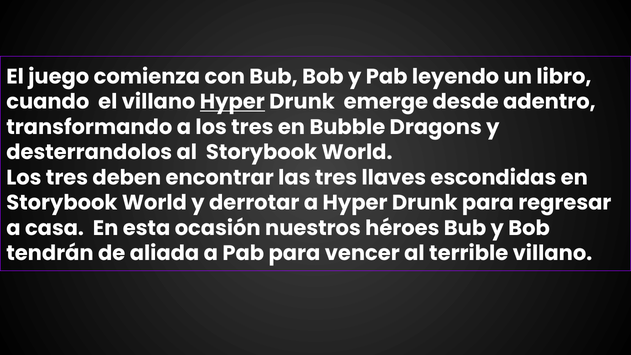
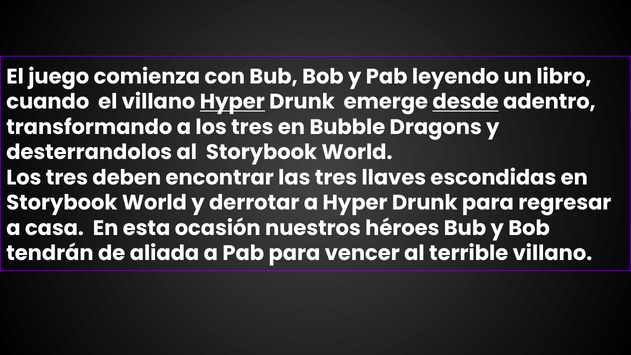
desde underline: none -> present (466, 102)
